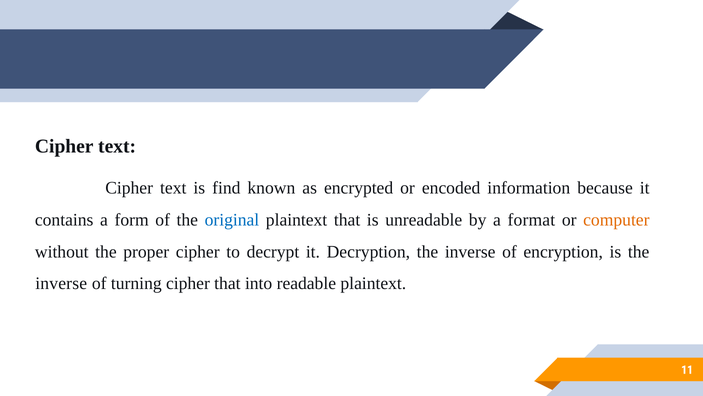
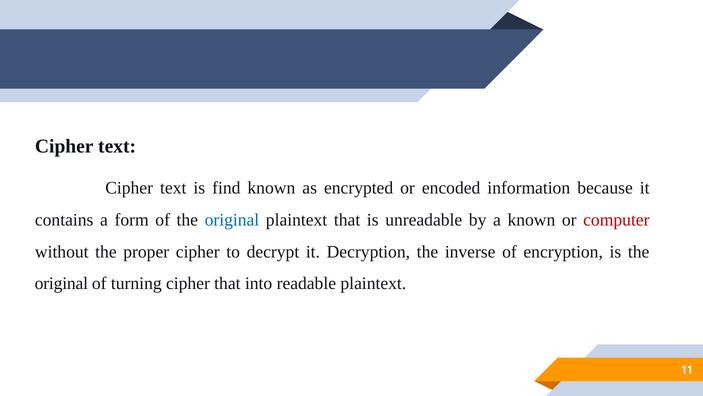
a format: format -> known (531, 220)
computer colour: orange -> red (616, 220)
inverse: inverse -> original (61, 283)
